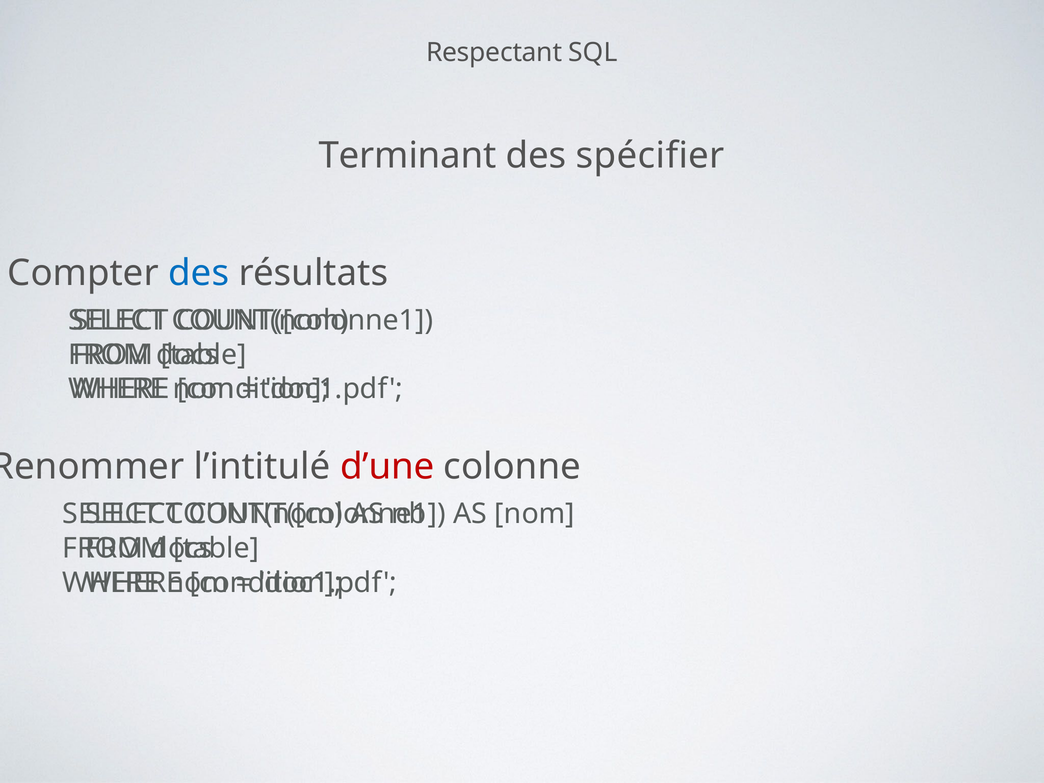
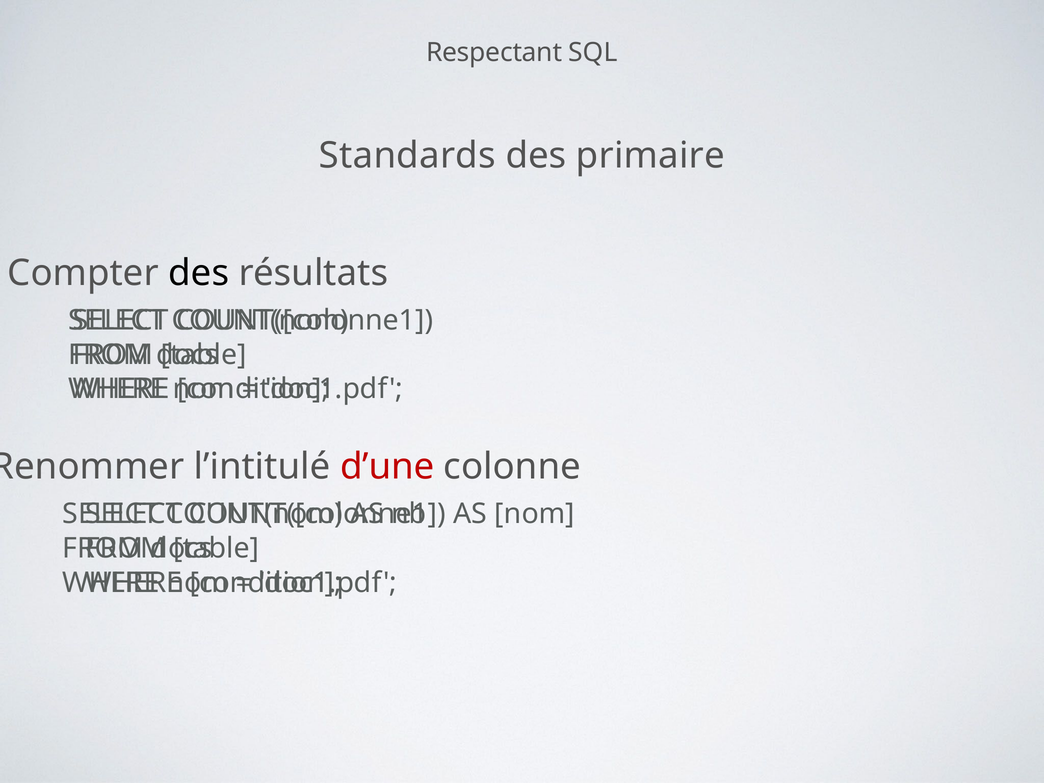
Terminant: Terminant -> Standards (407, 156)
spécifier: spécifier -> primaire (650, 156)
des colour: blue -> black (199, 273)
